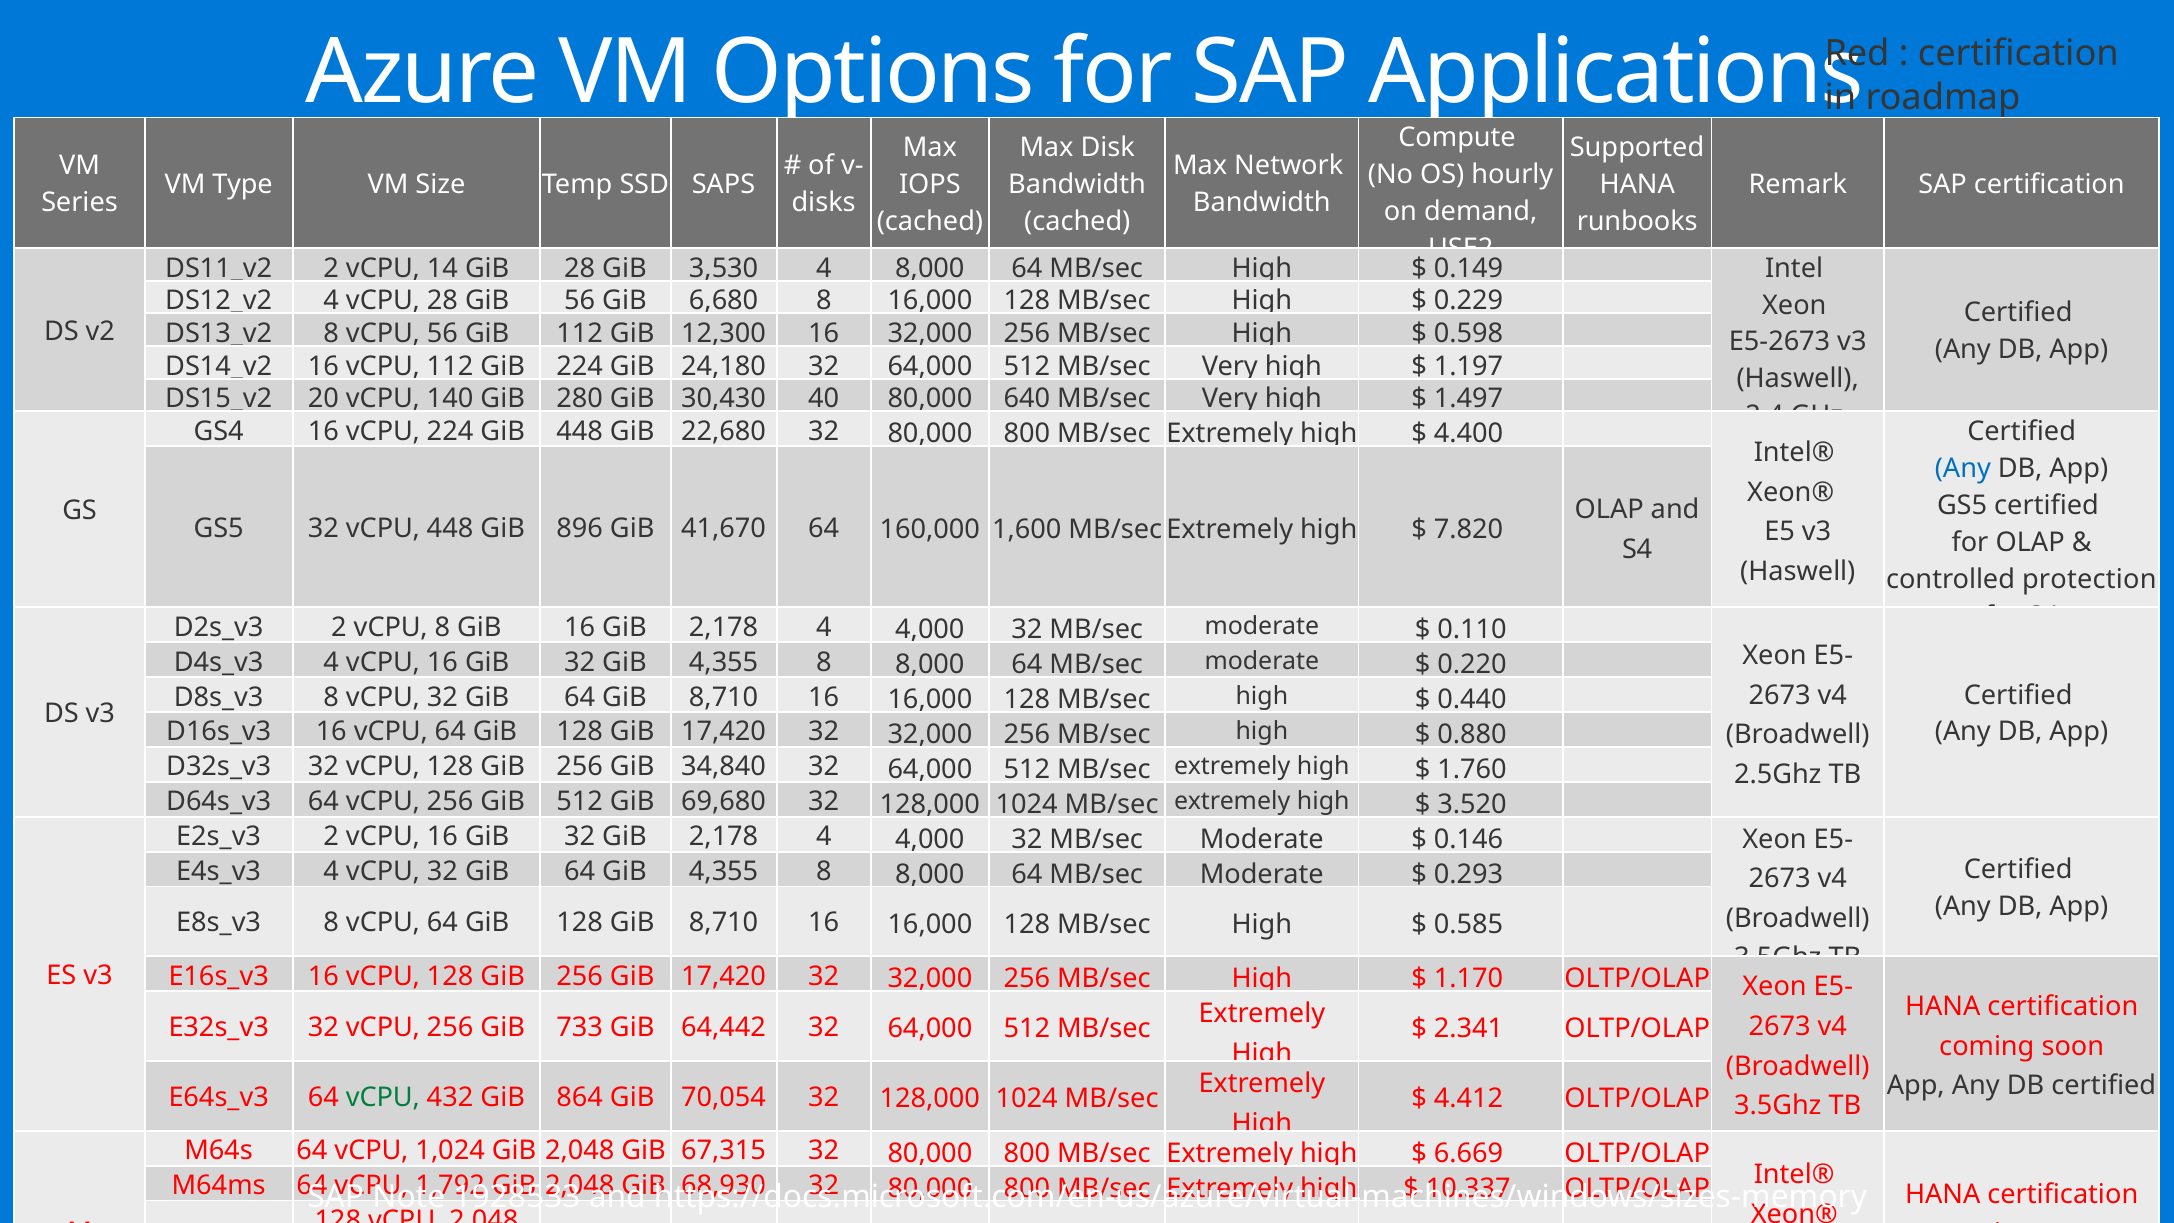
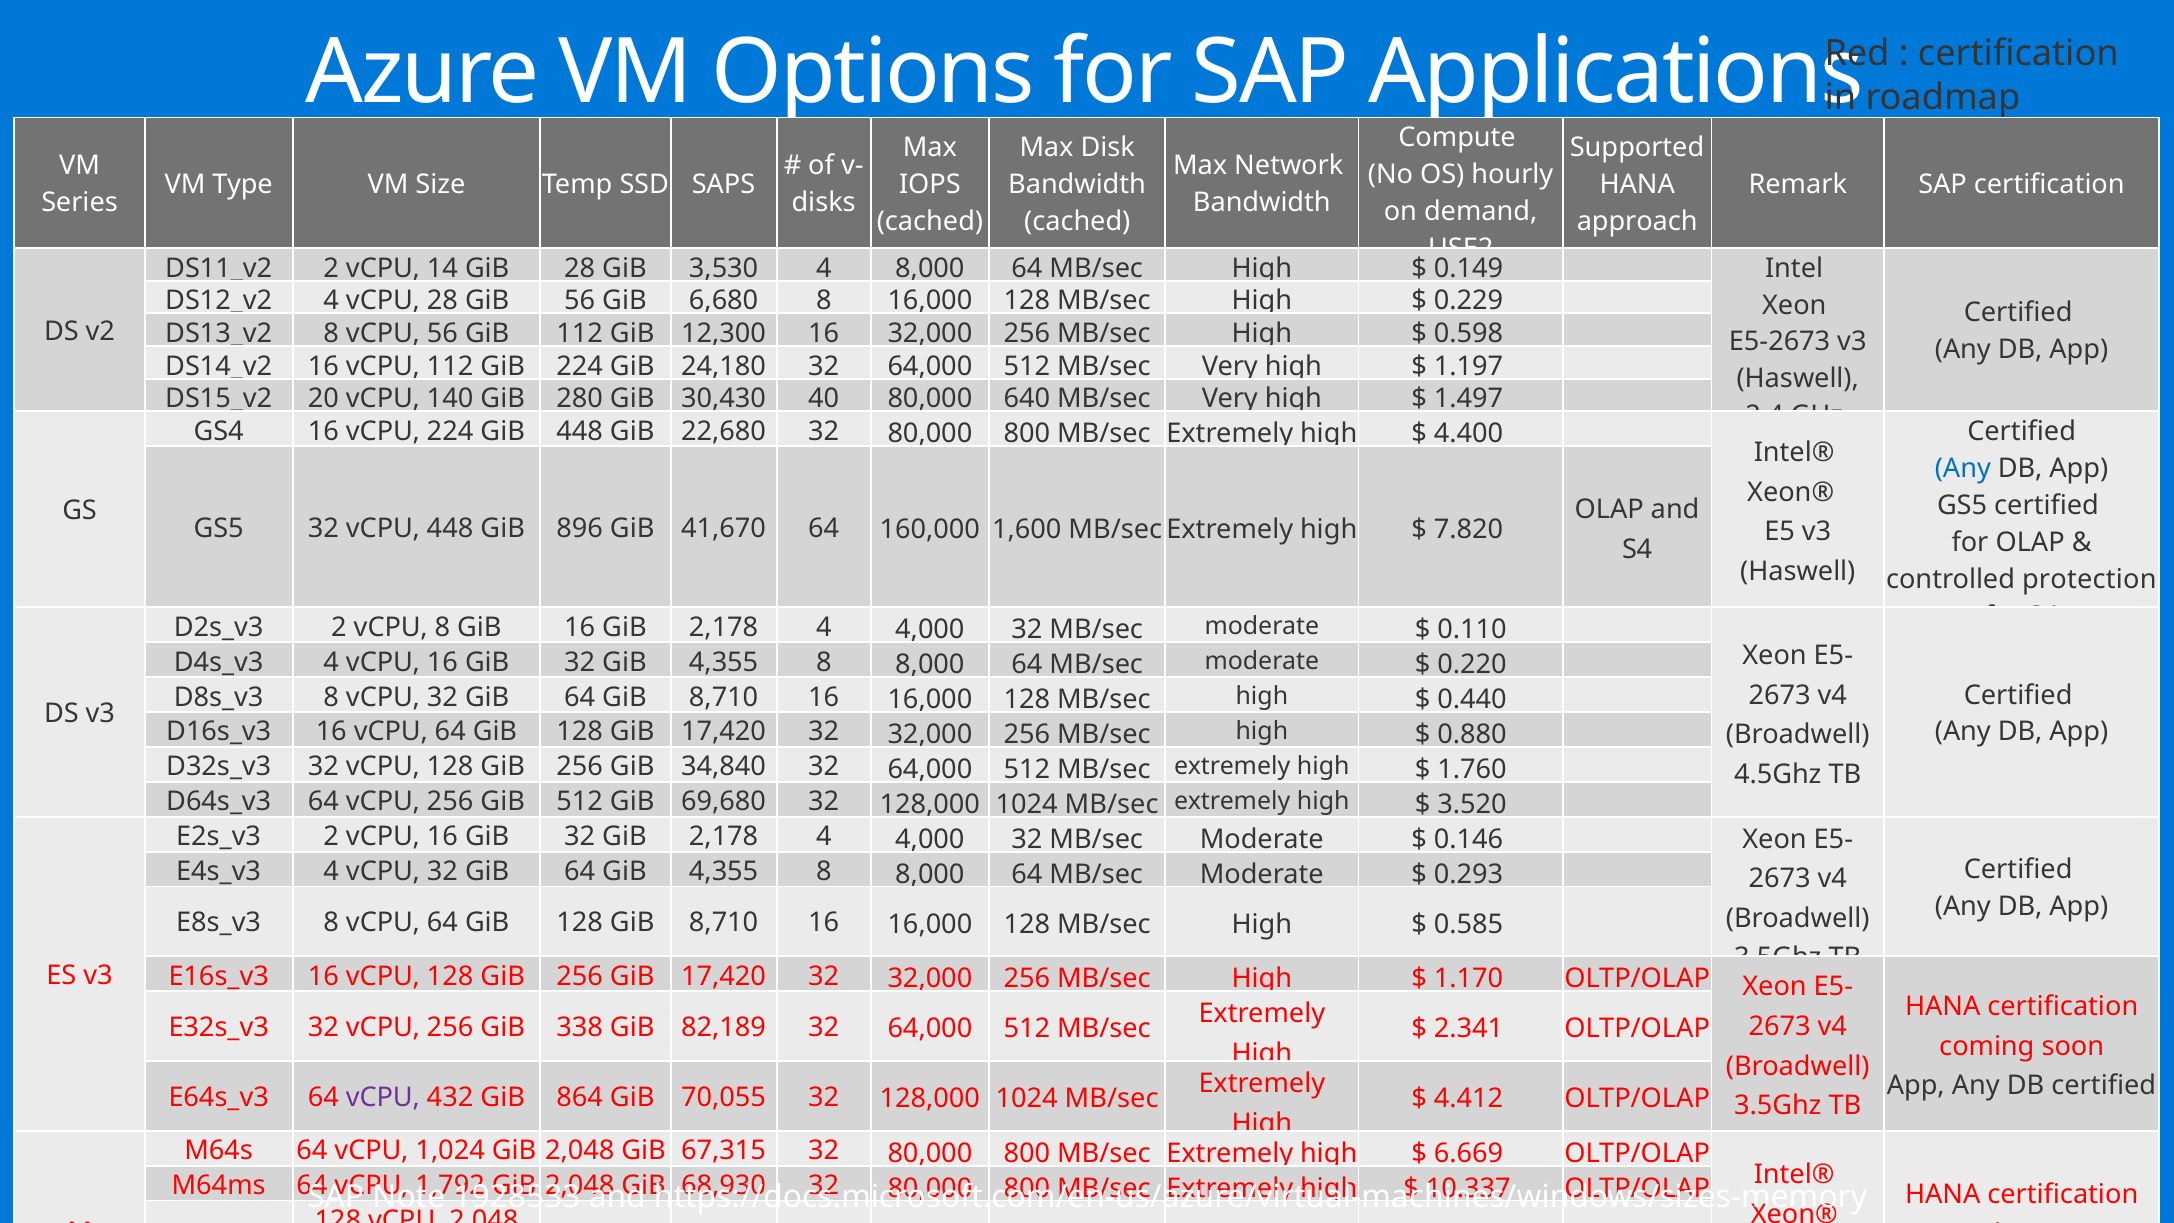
runbooks: runbooks -> approach (1637, 221)
2.5Ghz: 2.5Ghz -> 4.5Ghz (1778, 774)
733: 733 -> 338 (580, 1027)
64,442: 64,442 -> 82,189 (724, 1027)
vCPU colour: green -> purple (383, 1097)
70,054: 70,054 -> 70,055 (724, 1097)
